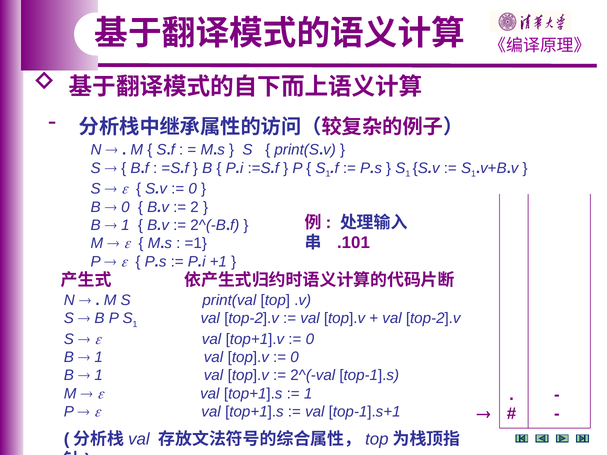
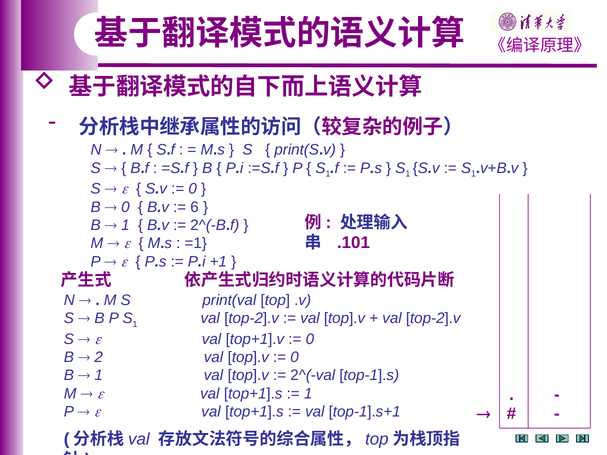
2: 2 -> 6 (195, 207)
1: 1 -> 2 (99, 357)
